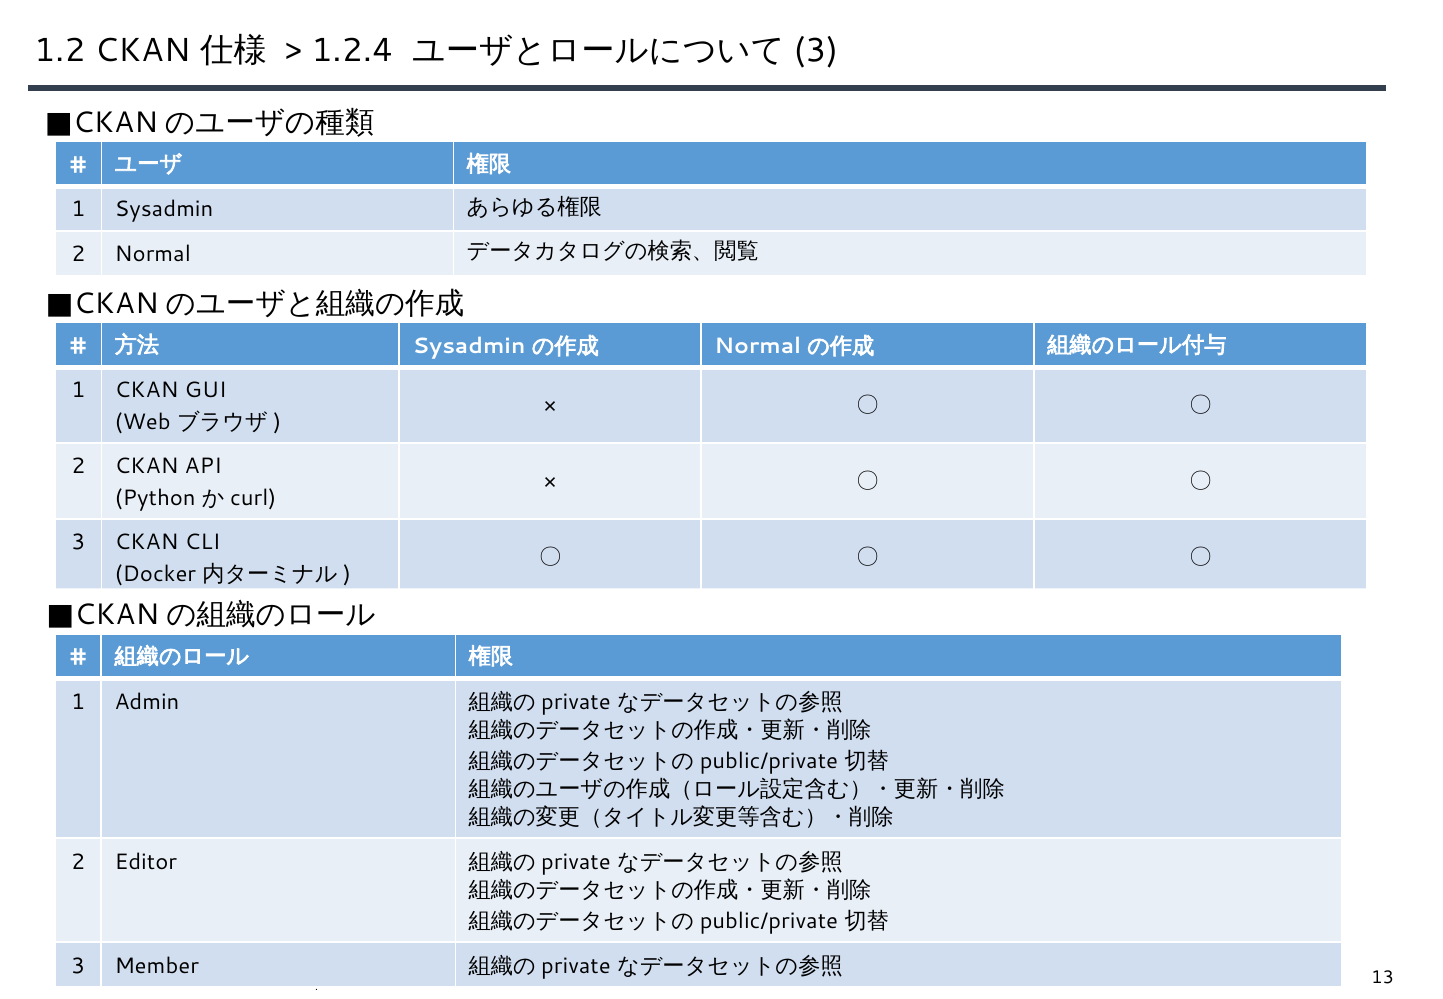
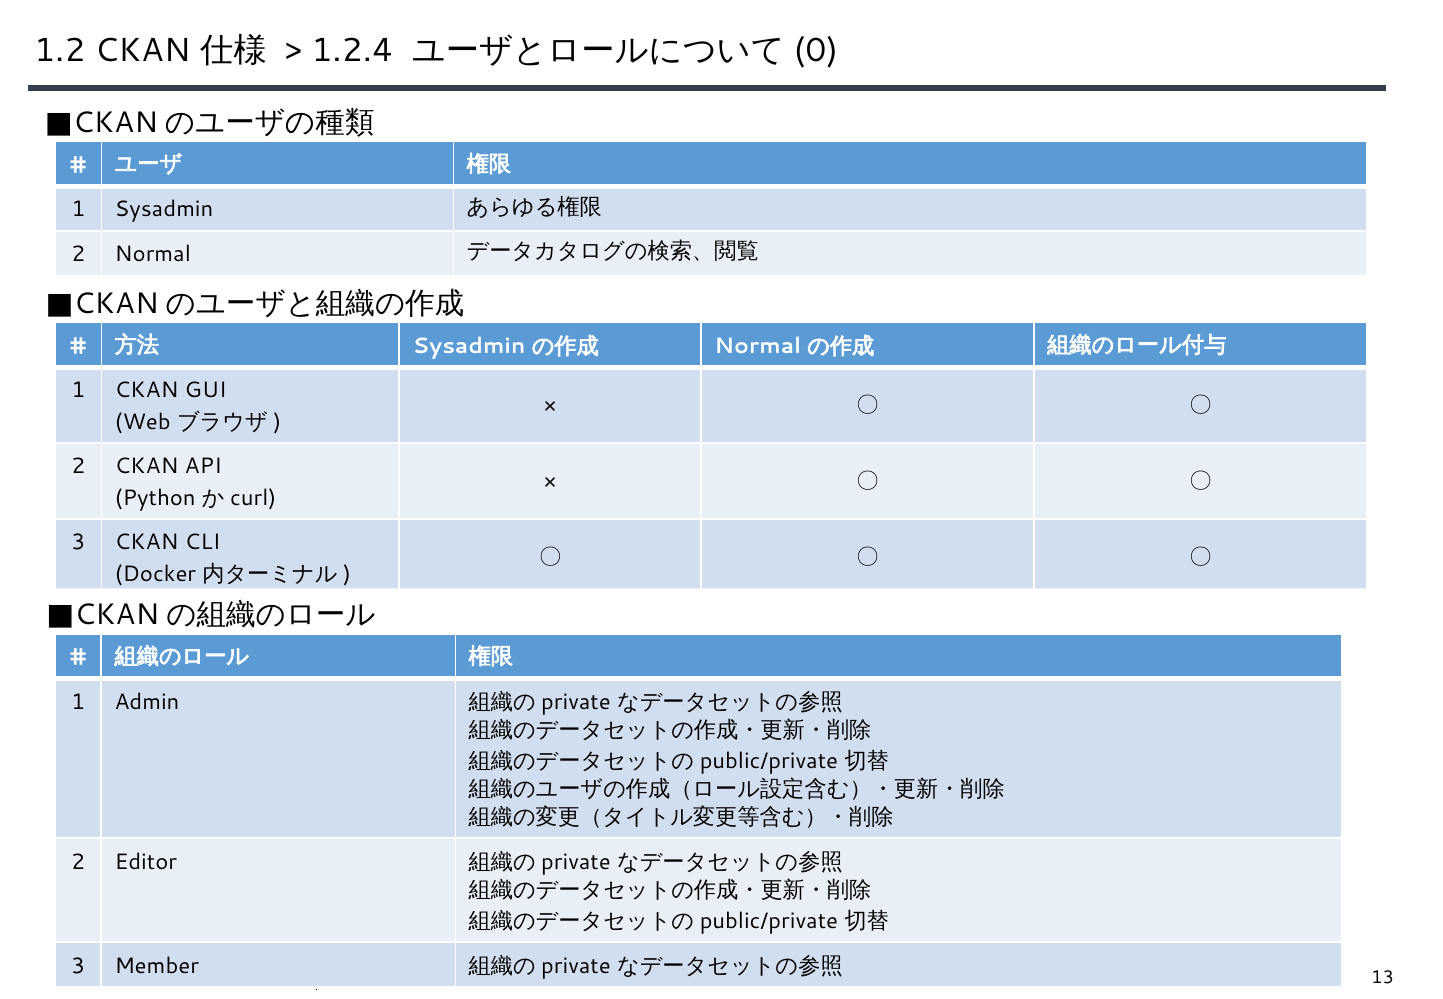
3: 3 -> 0 (816, 50)
